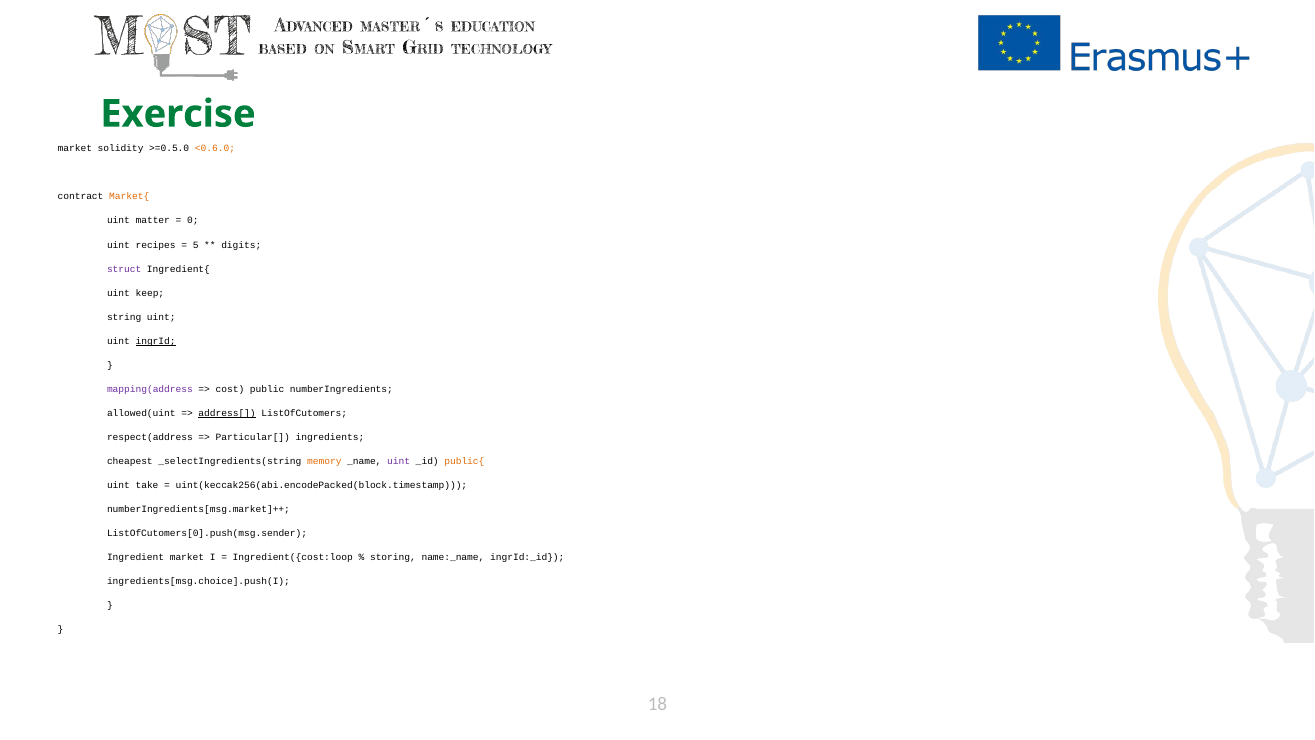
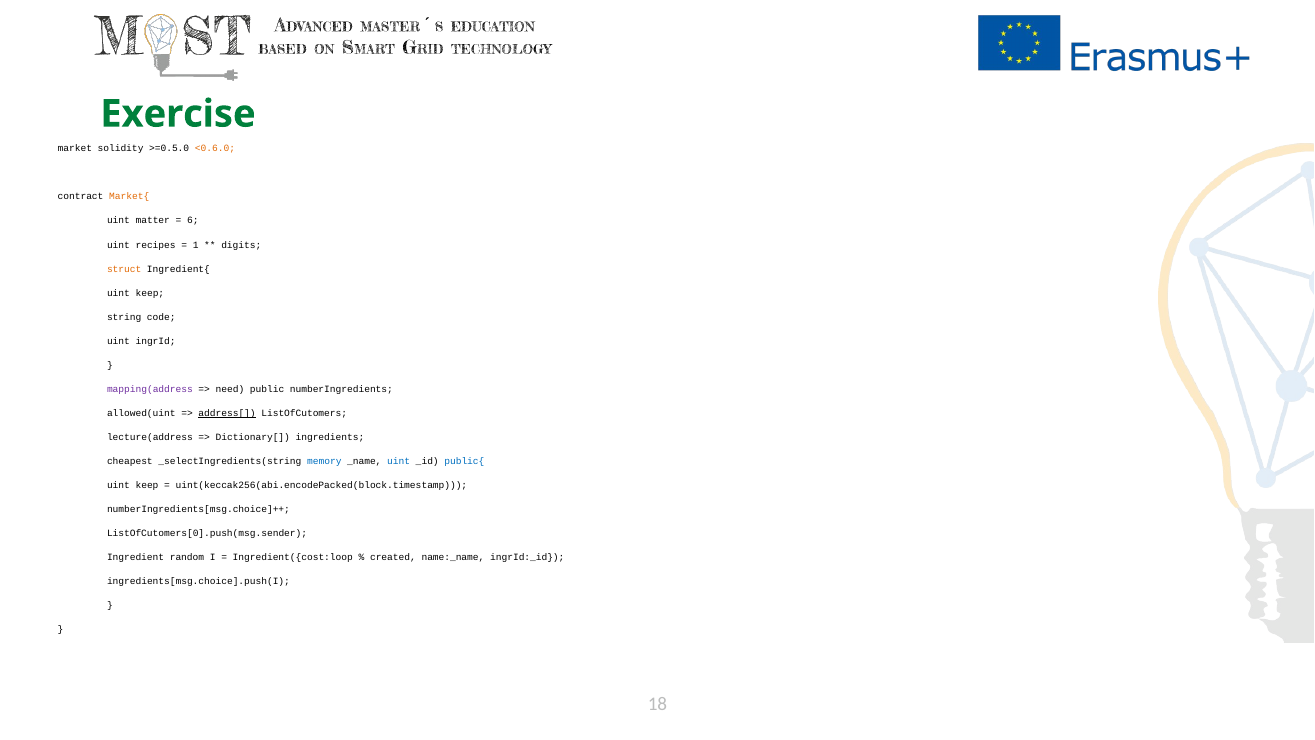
0: 0 -> 6 (193, 221)
5: 5 -> 1 (196, 245)
struct colour: purple -> orange (124, 269)
string uint: uint -> code (161, 317)
ingrId underline: present -> none (156, 341)
cost: cost -> need (230, 389)
respect(address: respect(address -> lecture(address (150, 437)
Particular[: Particular[ -> Dictionary[ (253, 437)
memory colour: orange -> blue (324, 461)
uint colour: purple -> blue (399, 461)
public{ colour: orange -> blue (464, 461)
take: take -> keep (147, 485)
numberIngredients[msg.market]++: numberIngredients[msg.market]++ -> numberIngredients[msg.choice]++ (198, 509)
Ingredient market: market -> random (187, 557)
storing: storing -> created (393, 557)
